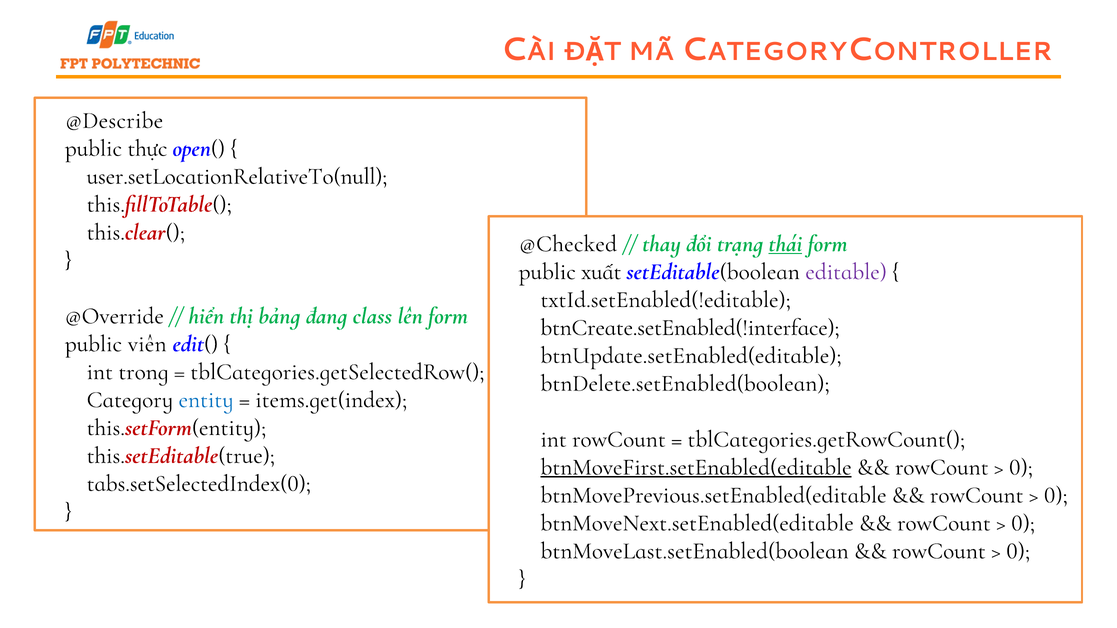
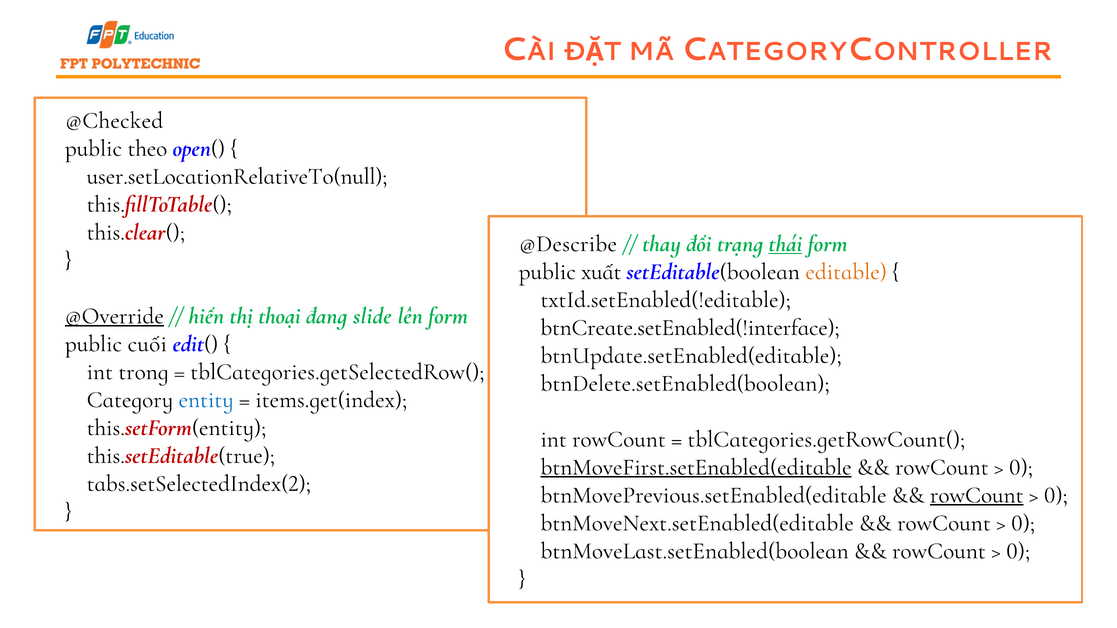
@Describe: @Describe -> @Checked (114, 120)
thực: thực -> theo (147, 148)
@Checked: @Checked -> @Describe (568, 244)
editable colour: purple -> orange (846, 272)
@Override underline: none -> present (114, 316)
bảng: bảng -> thoại (279, 316)
class: class -> slide (372, 316)
viên: viên -> cuối (147, 344)
tabs.setSelectedIndex(0: tabs.setSelectedIndex(0 -> tabs.setSelectedIndex(2 (199, 483)
rowCount underline: none -> present (977, 495)
